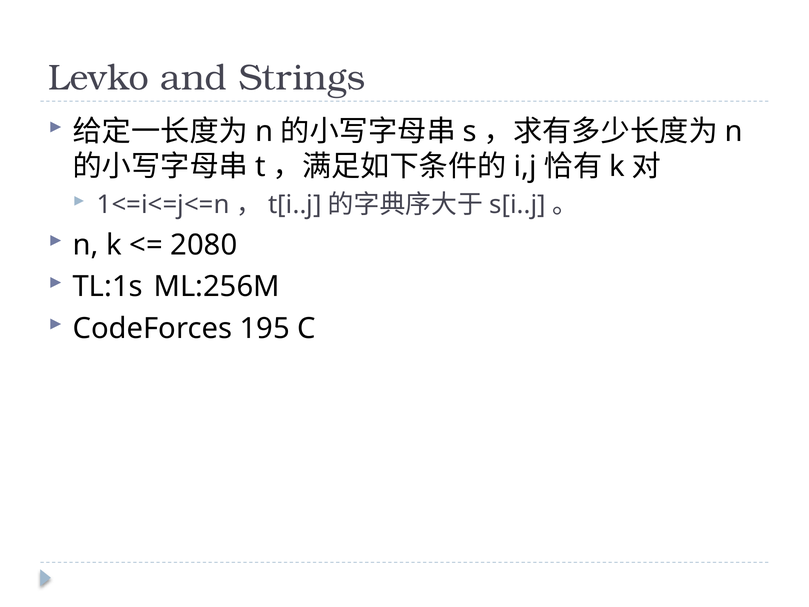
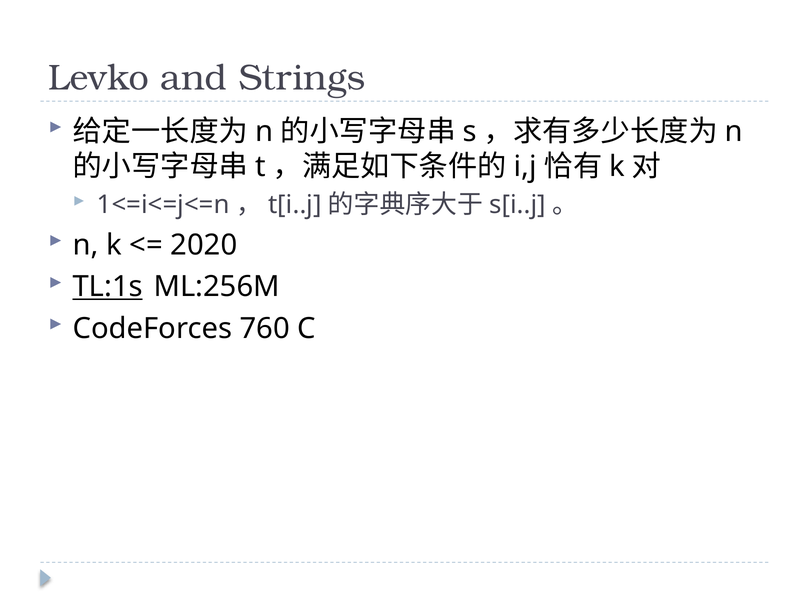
2080: 2080 -> 2020 (204, 245)
TL:1s underline: none -> present (108, 287)
195: 195 -> 760 (265, 328)
